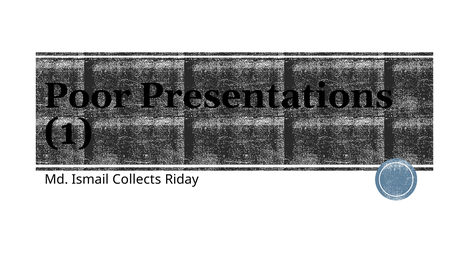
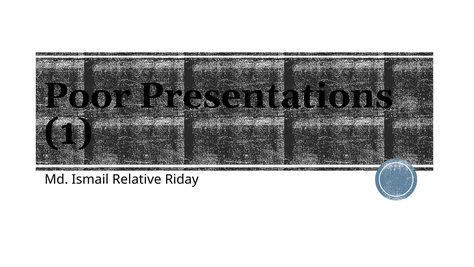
Collects: Collects -> Relative (137, 179)
